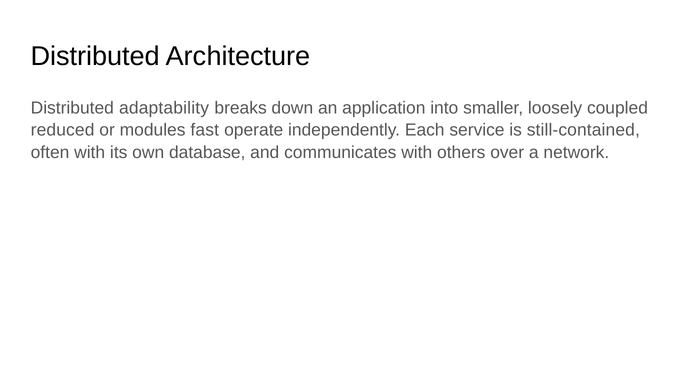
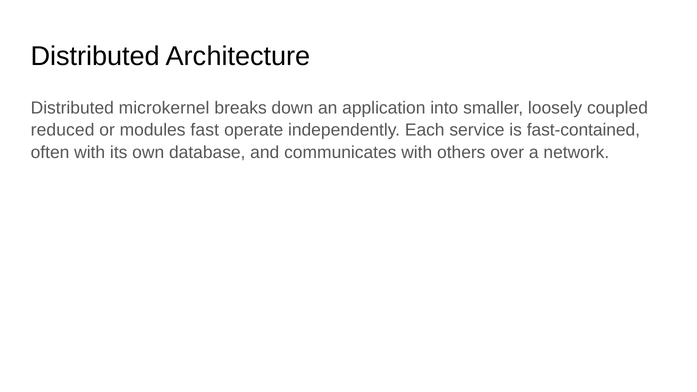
adaptability: adaptability -> microkernel (164, 108)
still-contained: still-contained -> fast-contained (583, 130)
